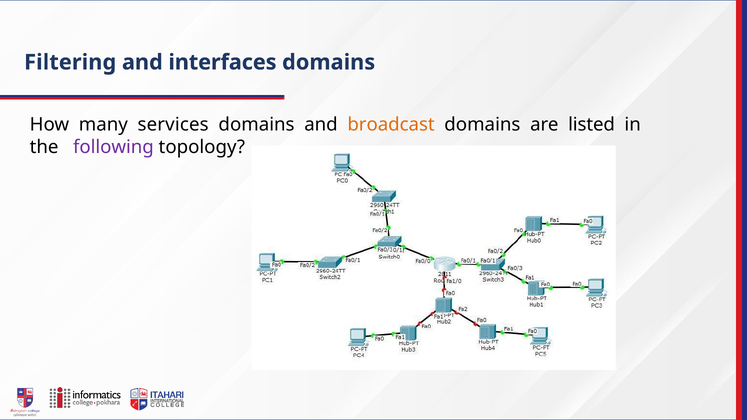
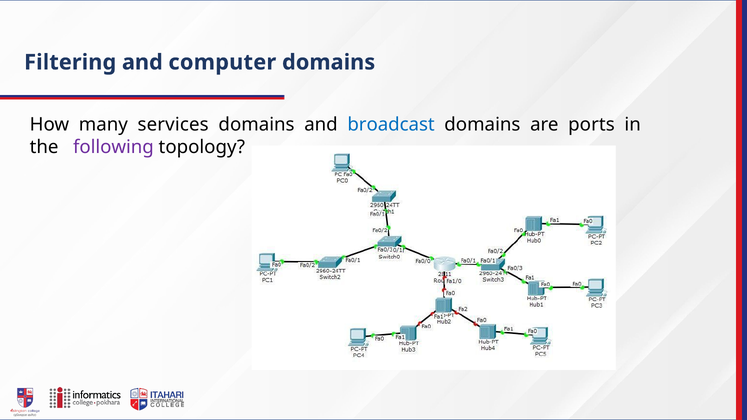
interfaces: interfaces -> computer (222, 62)
broadcast colour: orange -> blue (391, 125)
listed: listed -> ports (591, 125)
